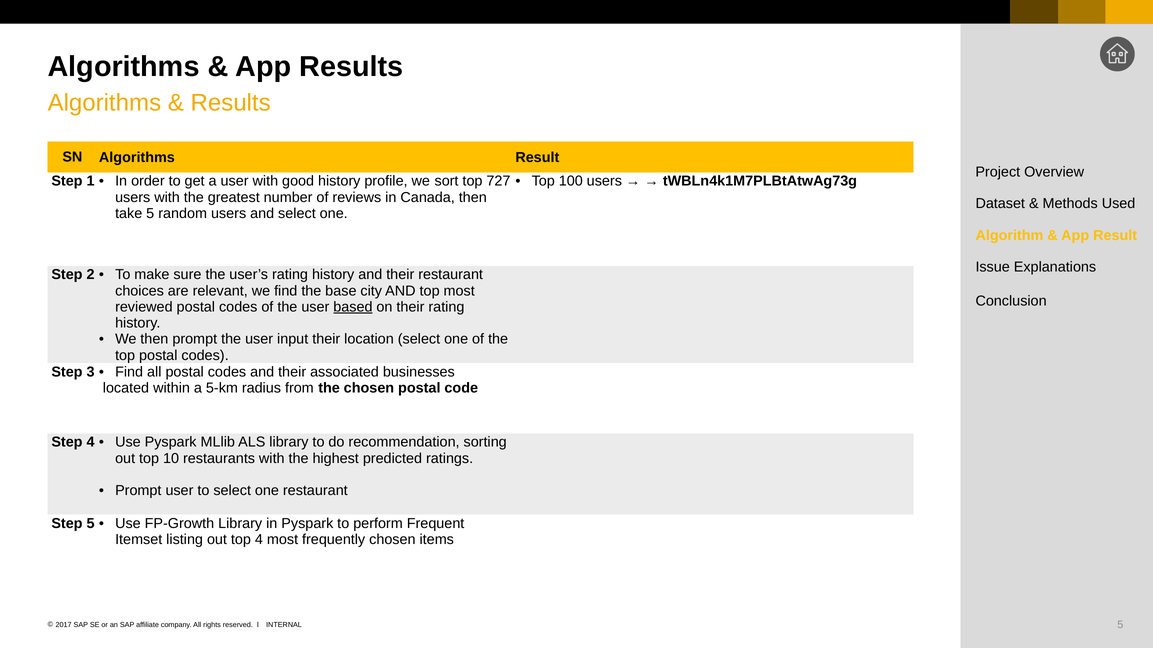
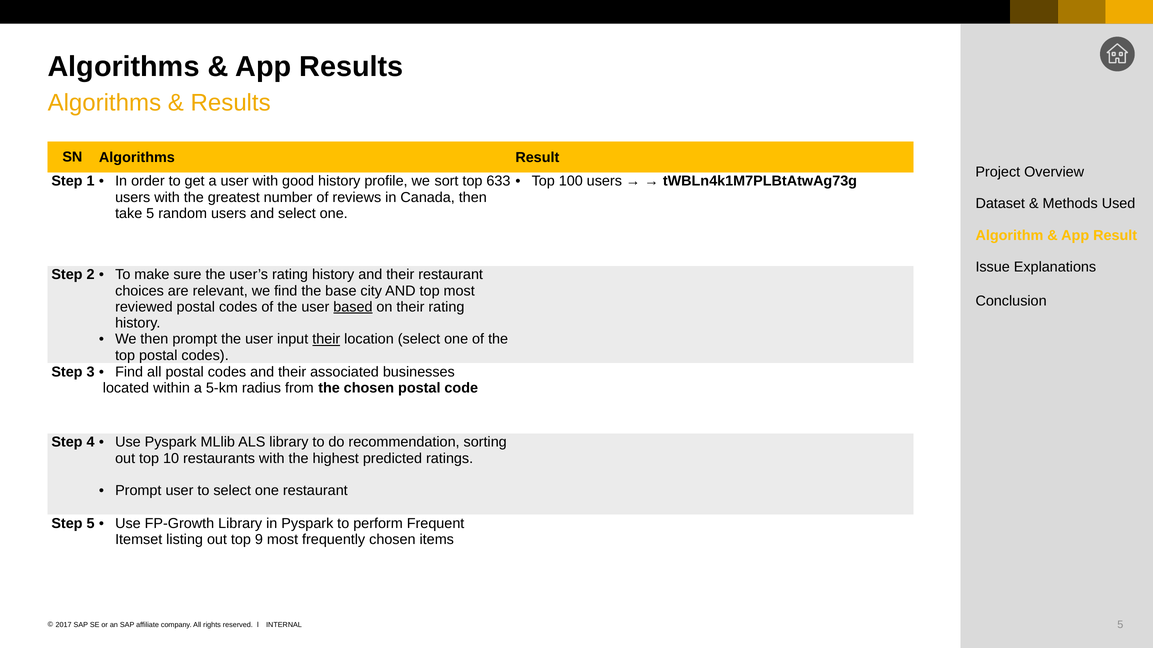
727: 727 -> 633 (498, 181)
their underline: none -> present (326, 339)
top 4: 4 -> 9 (259, 540)
